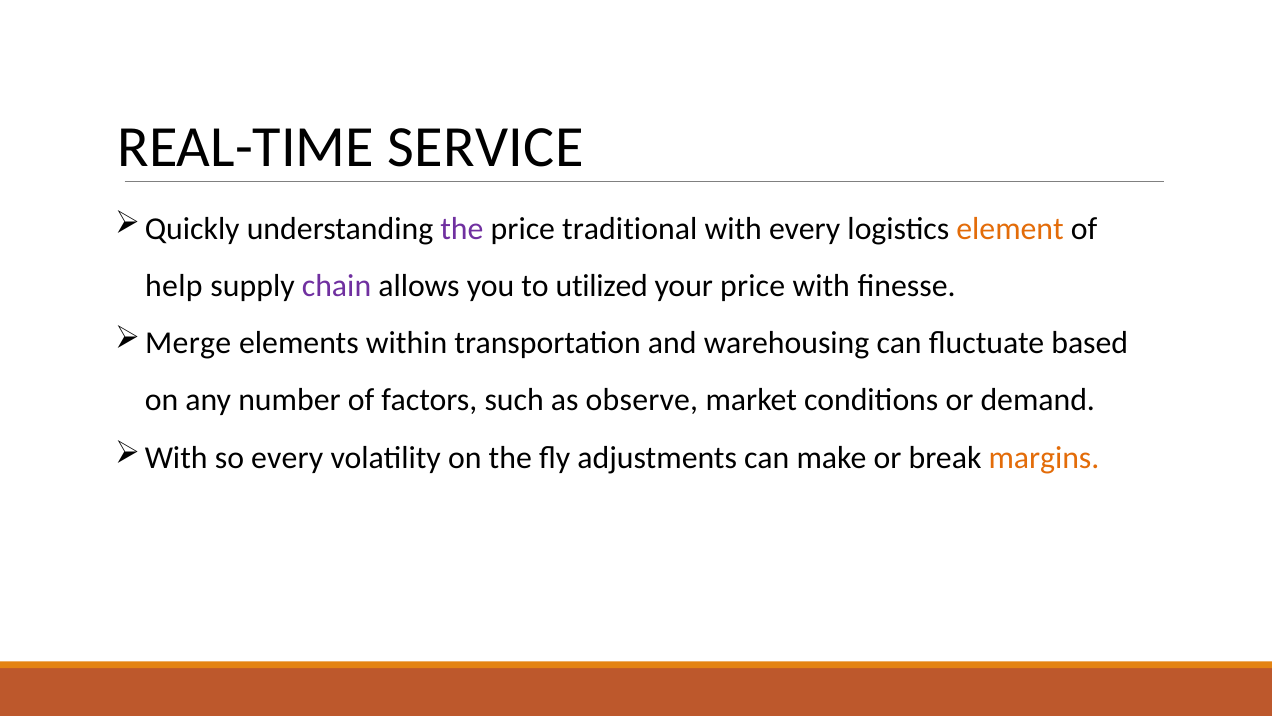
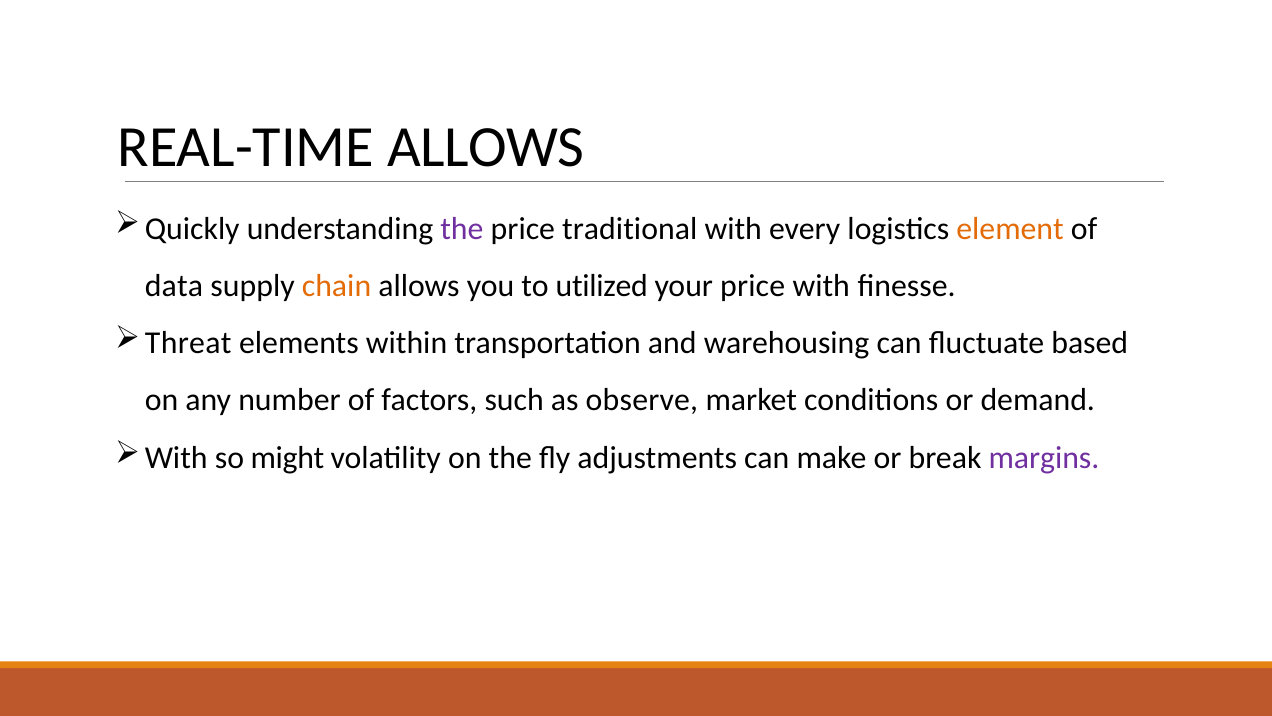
REAL-TIME SERVICE: SERVICE -> ALLOWS (486, 147)
help: help -> data (174, 286)
chain colour: purple -> orange (337, 286)
Merge: Merge -> Threat (188, 343)
so every: every -> might (287, 457)
margins colour: orange -> purple (1044, 457)
